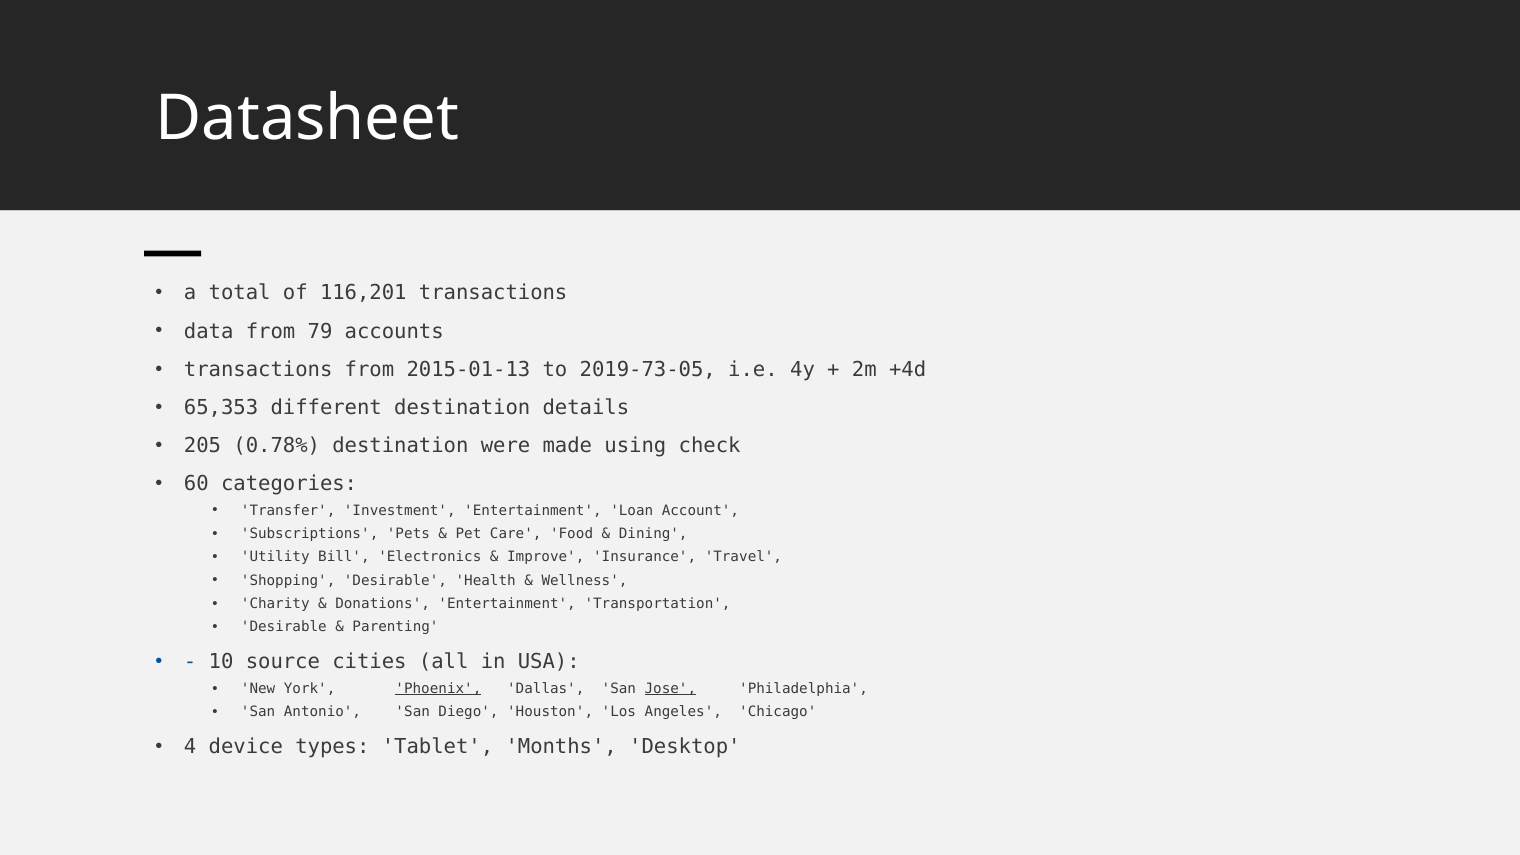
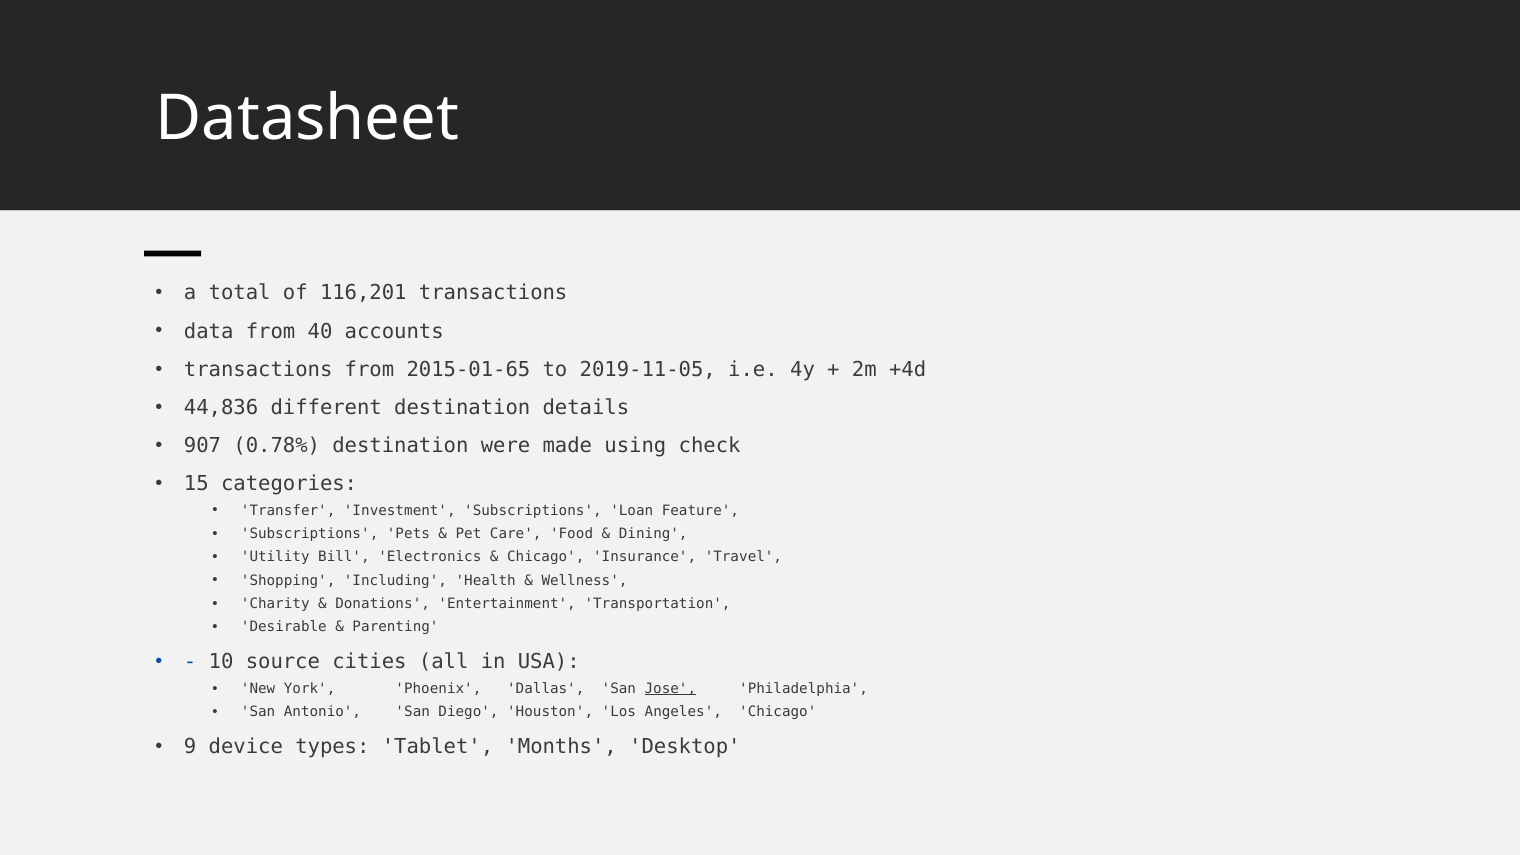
79: 79 -> 40 (320, 331)
2015-01-13: 2015-01-13 -> 2015-01-65 (468, 369)
2019-73-05: 2019-73-05 -> 2019-11-05 (648, 369)
65,353: 65,353 -> 44,836 (221, 407)
205: 205 -> 907 (203, 446)
60: 60 -> 15 (196, 484)
Investment Entertainment: Entertainment -> Subscriptions (533, 510)
Account: Account -> Feature (700, 510)
Improve: Improve -> Chicago (546, 557)
Shopping Desirable: Desirable -> Including (395, 580)
Phoenix underline: present -> none (438, 689)
4: 4 -> 9 (190, 747)
